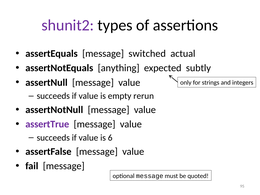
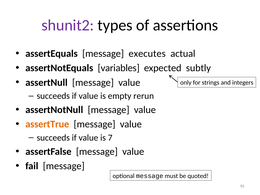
switched: switched -> executes (147, 54)
anything: anything -> variables (119, 68)
assertTrue colour: purple -> orange (47, 124)
6: 6 -> 7 (110, 138)
